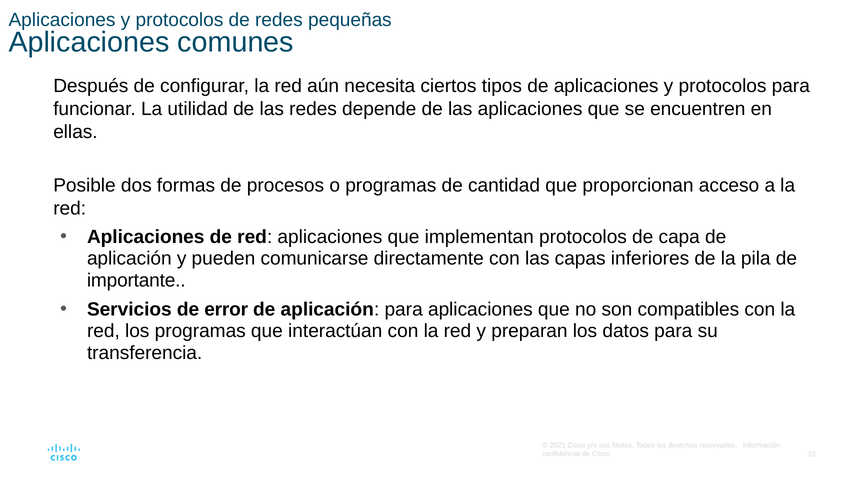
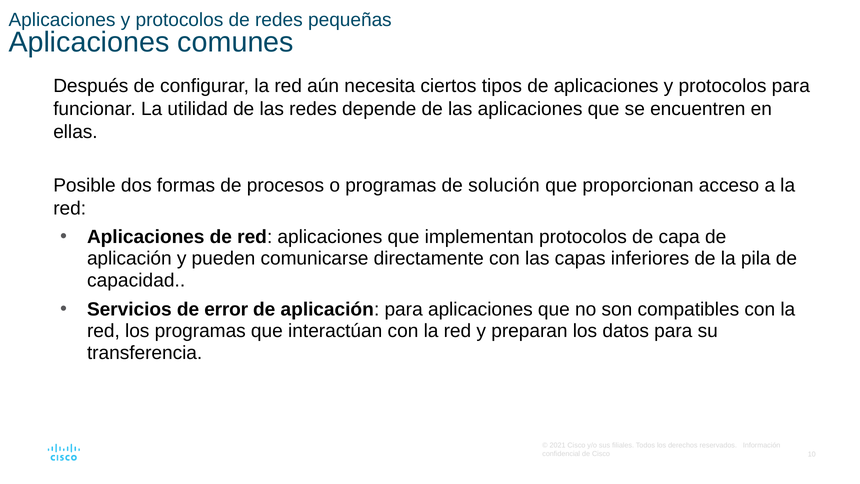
cantidad: cantidad -> solución (504, 185)
importante: importante -> capacidad (136, 280)
